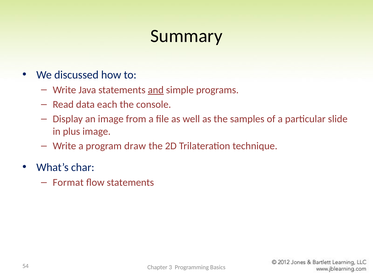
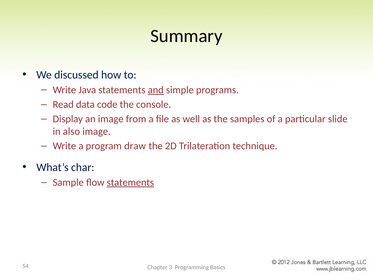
each: each -> code (107, 104)
plus: plus -> also (71, 131)
Format: Format -> Sample (68, 182)
statements underline: none -> present (130, 182)
